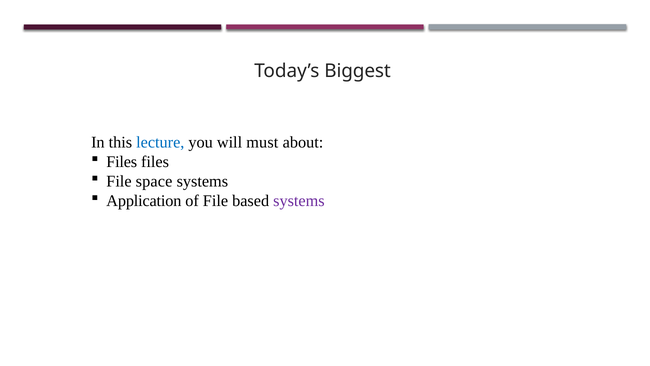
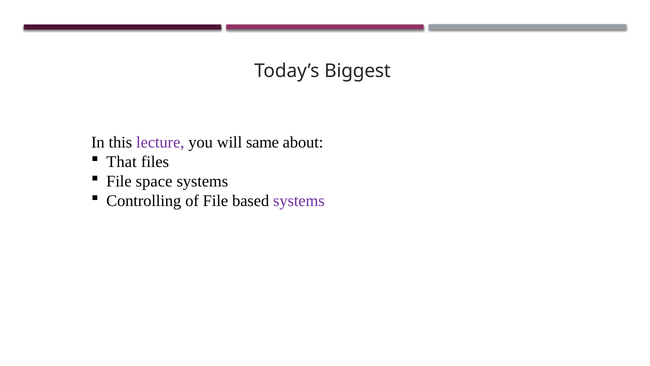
lecture colour: blue -> purple (160, 142)
must: must -> same (262, 142)
Files: Files -> That (122, 162)
Application: Application -> Controlling (144, 201)
